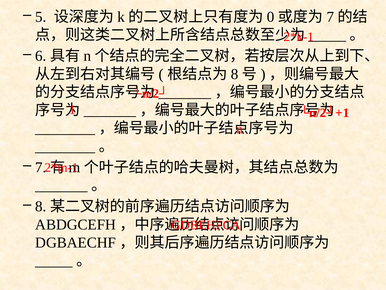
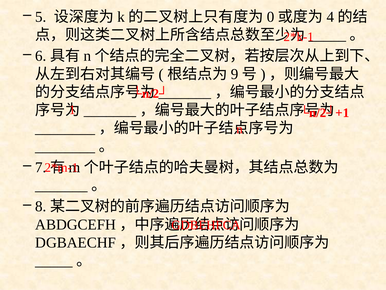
7: 7 -> 4 (330, 17)
8: 8 -> 9 (235, 74)
